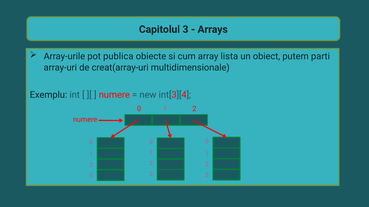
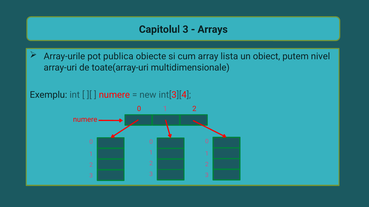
parti: parti -> nivel (321, 57)
creat(array-uri: creat(array-uri -> toate(array-uri (120, 68)
